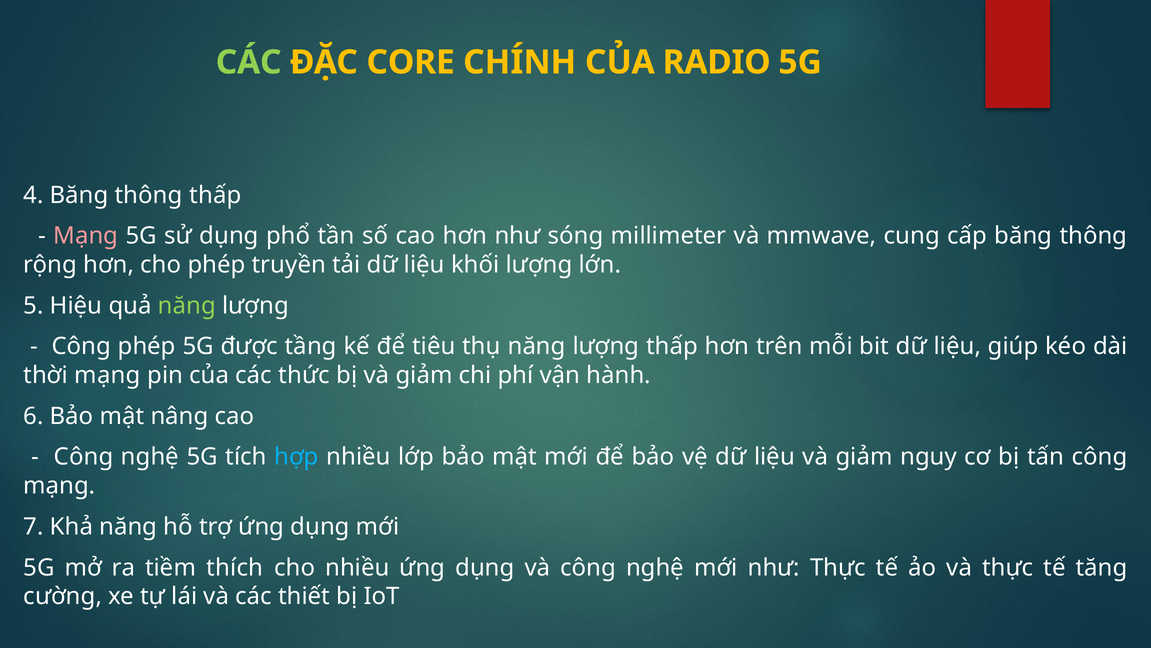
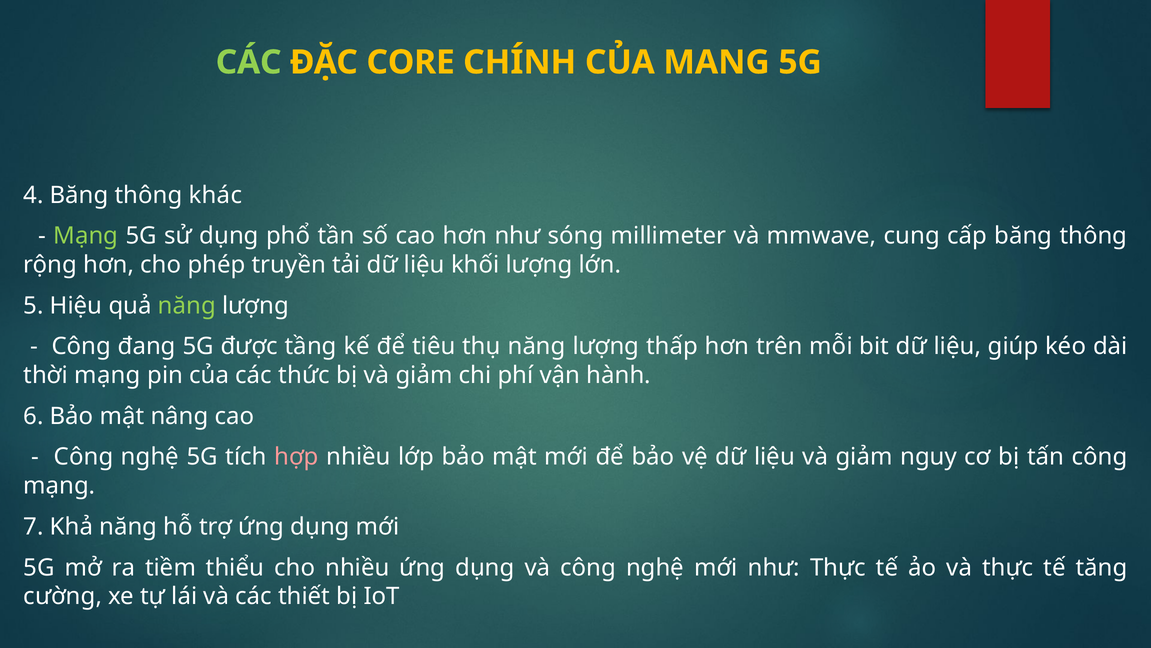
RADIO: RADIO -> MANG (717, 62)
thông thấp: thấp -> khác (215, 195)
Mạng colour: pink -> light green (86, 236)
Công phép: phép -> đang (147, 346)
hợp colour: light blue -> pink (296, 457)
thích: thích -> thiểu (235, 567)
